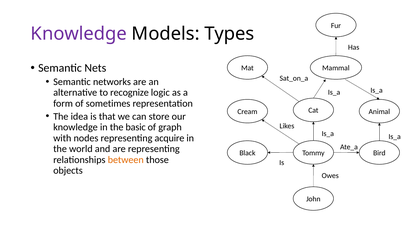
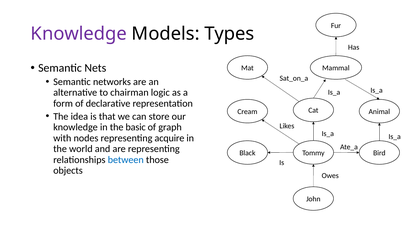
recognize: recognize -> chairman (129, 93)
sometimes: sometimes -> declarative (108, 104)
between colour: orange -> blue (126, 160)
